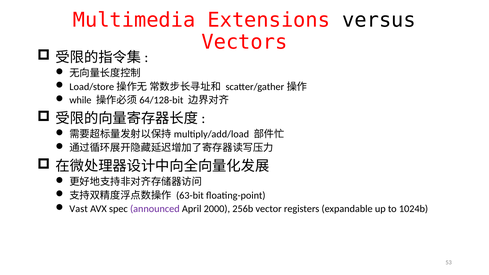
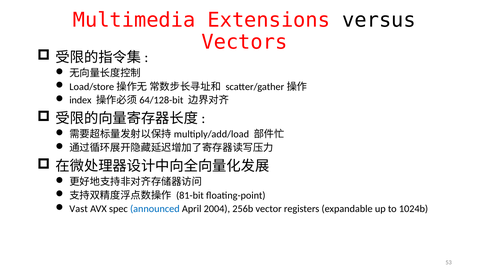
while: while -> index (80, 100)
63-bit: 63-bit -> 81-bit (190, 195)
announced colour: purple -> blue (155, 209)
2000: 2000 -> 2004 (217, 209)
